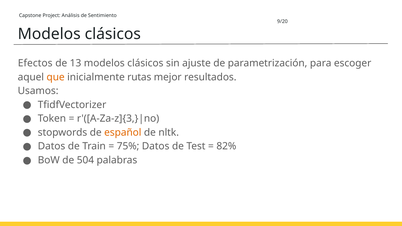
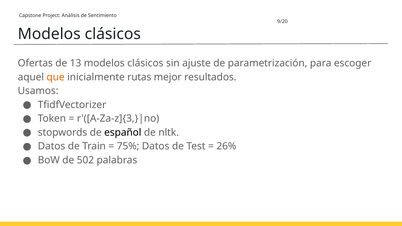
Efectos: Efectos -> Ofertas (35, 63)
español colour: orange -> black (123, 133)
82%: 82% -> 26% (226, 146)
504: 504 -> 502 (85, 160)
